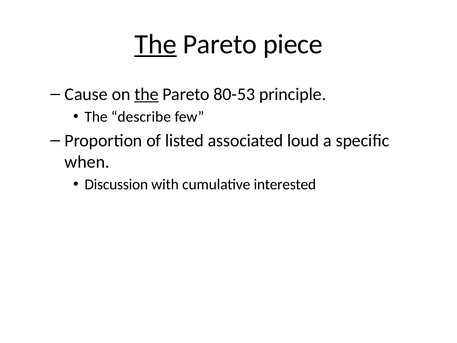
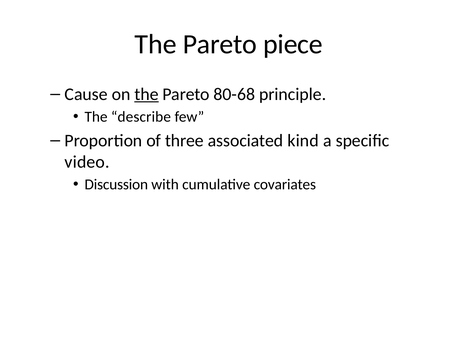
The underline: present -> none (156, 44)
80-53: 80-53 -> 80-68 (234, 94)
listed: listed -> three (184, 140)
loud: loud -> kind (303, 140)
when: when -> video (87, 162)
interested: interested -> covariates (285, 184)
